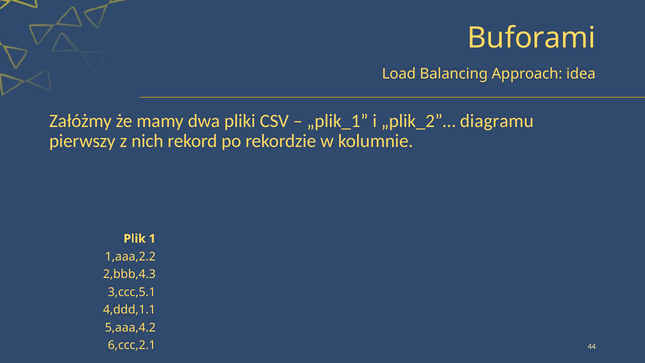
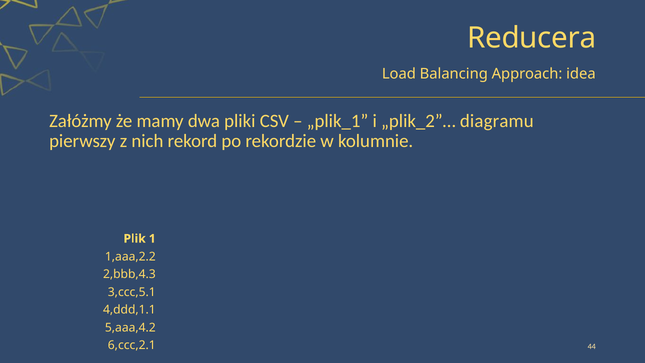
Buforami: Buforami -> Reducera (532, 38)
